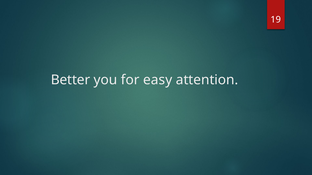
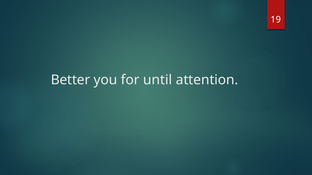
easy: easy -> until (158, 80)
